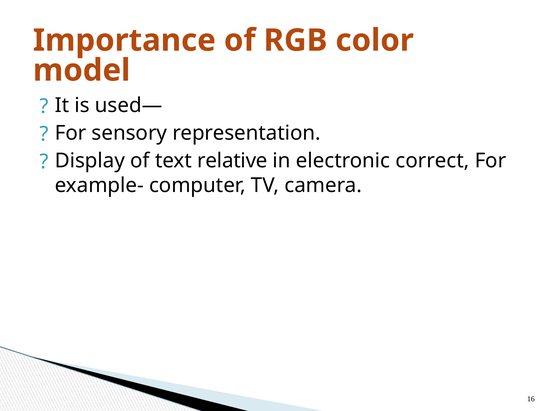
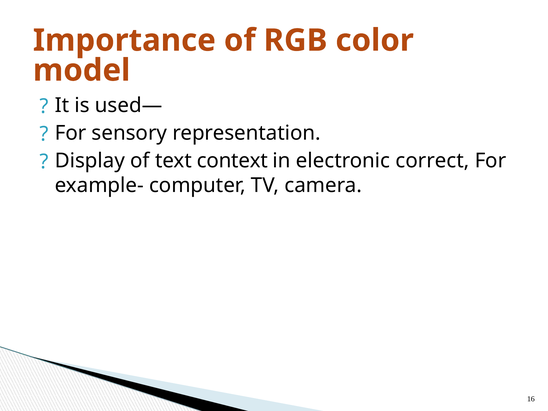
relative: relative -> context (232, 161)
